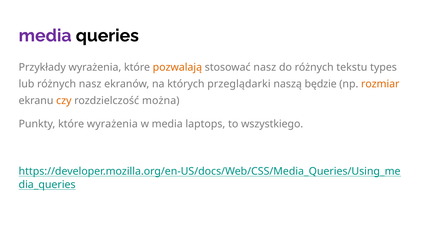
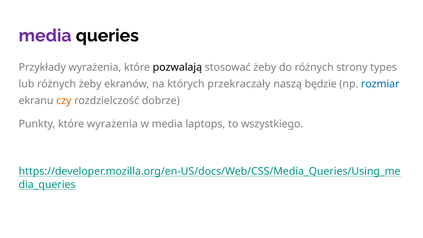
pozwalają colour: orange -> black (177, 67)
stosować nasz: nasz -> żeby (265, 67)
tekstu: tekstu -> strony (352, 67)
różnych nasz: nasz -> żeby (90, 84)
przeglądarki: przeglądarki -> przekraczały (239, 84)
rozmiar colour: orange -> blue (380, 84)
można: można -> dobrze (161, 101)
